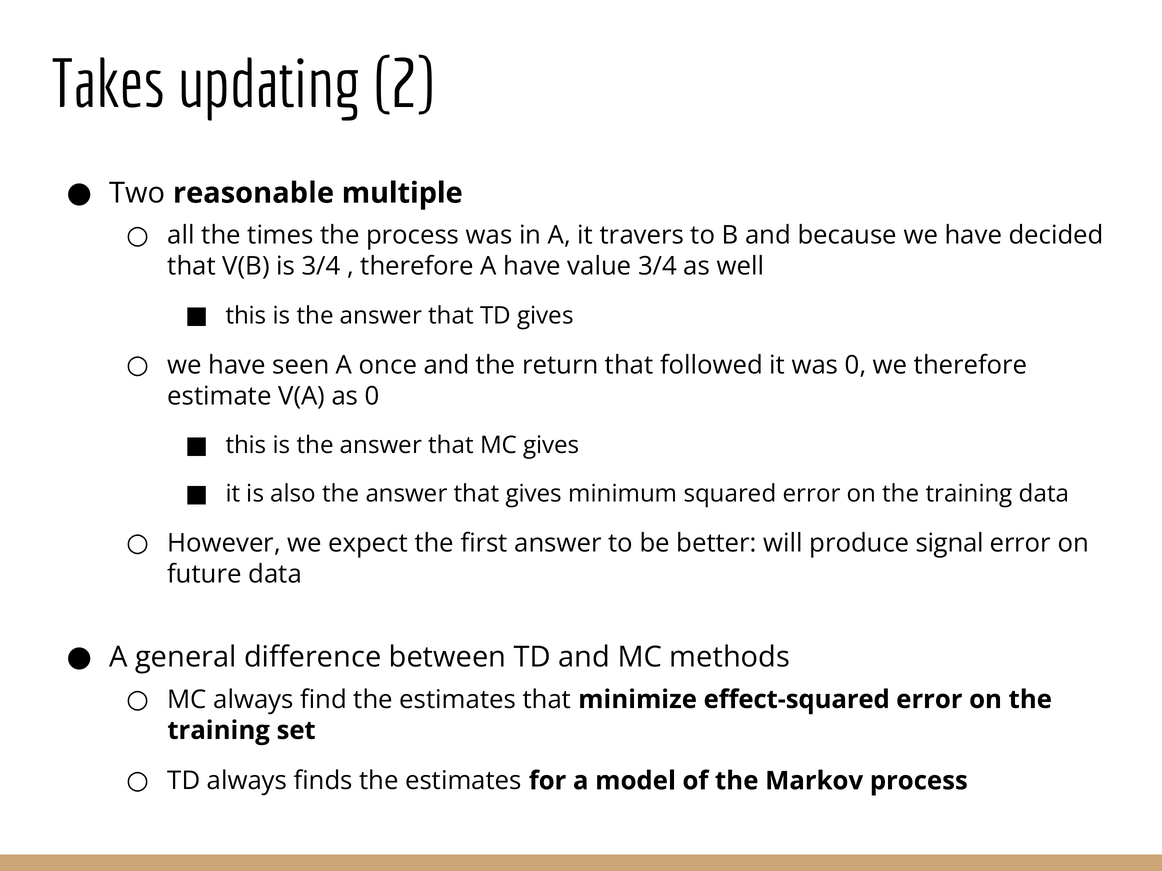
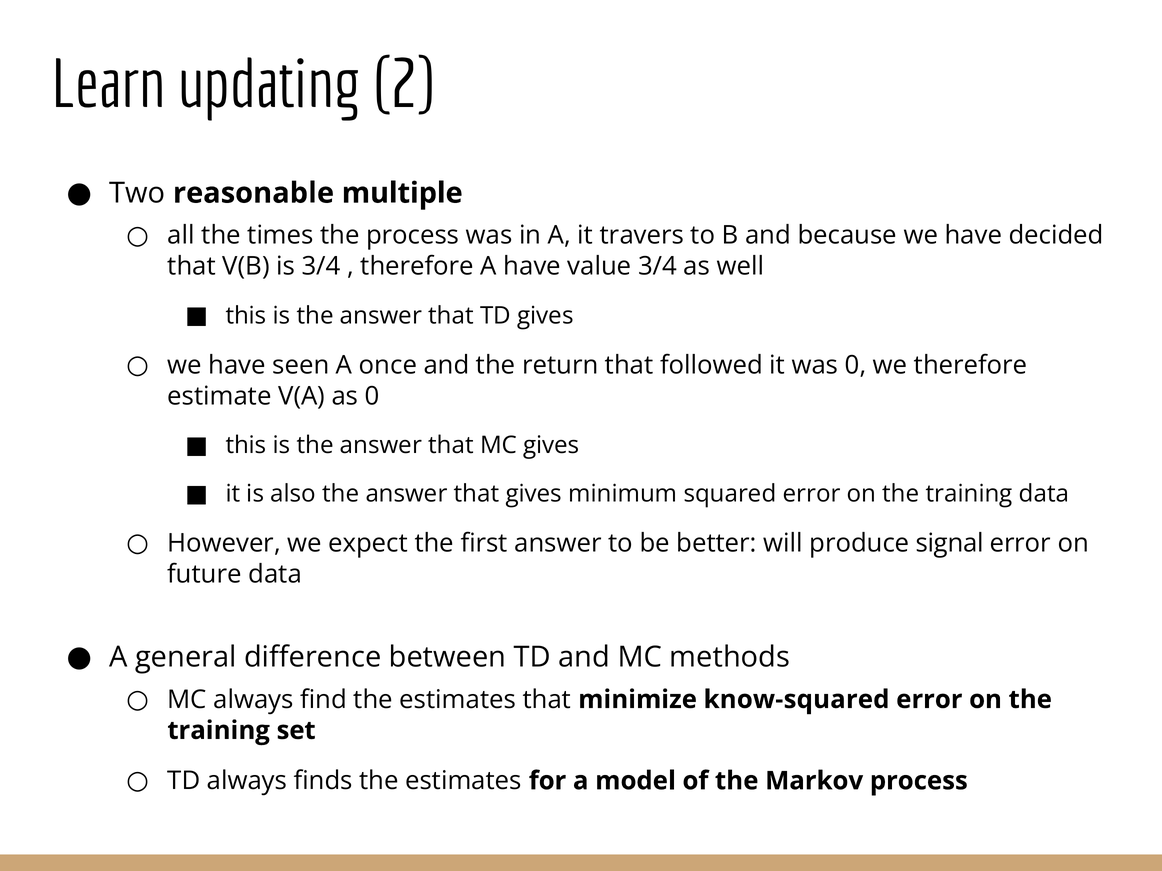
Takes: Takes -> Learn (109, 85)
effect-squared: effect-squared -> know-squared (797, 700)
